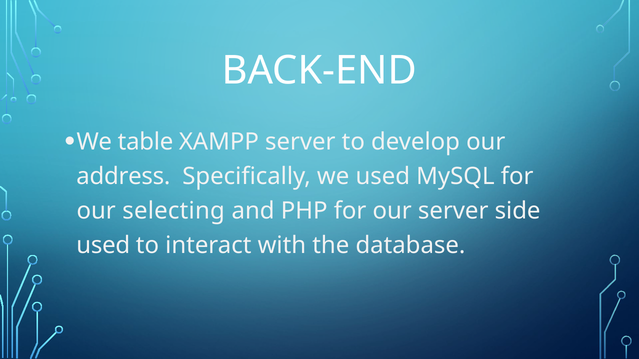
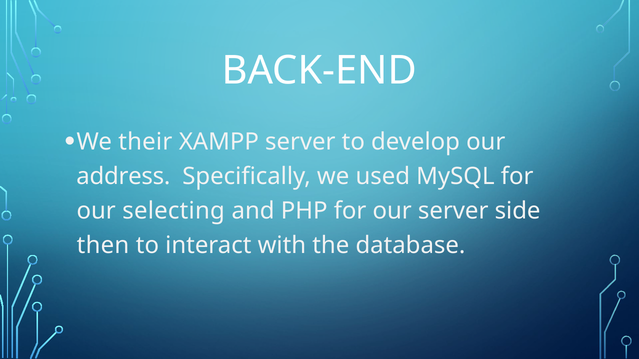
table: table -> their (145, 142)
used: used -> then (103, 246)
